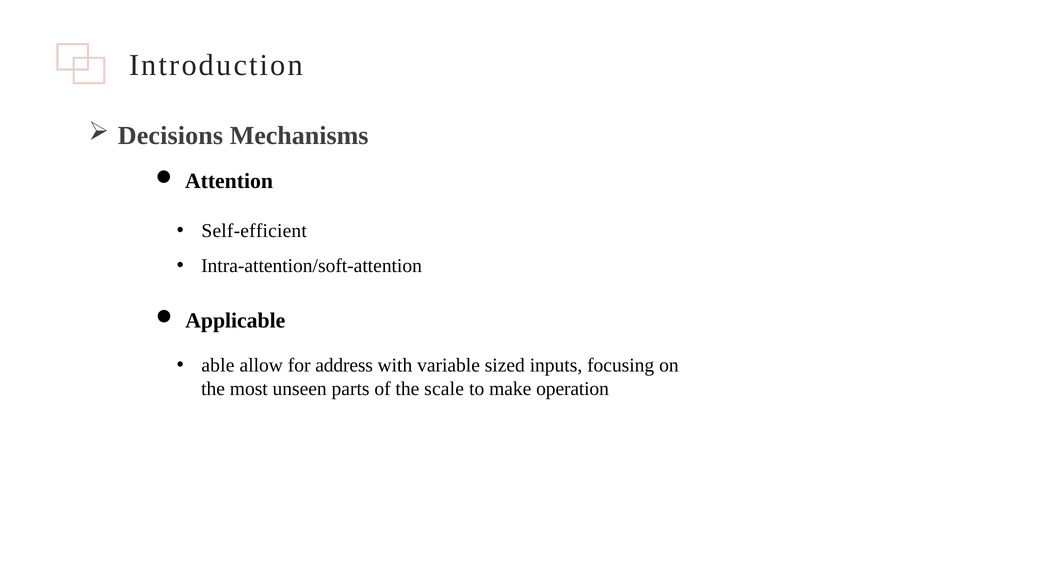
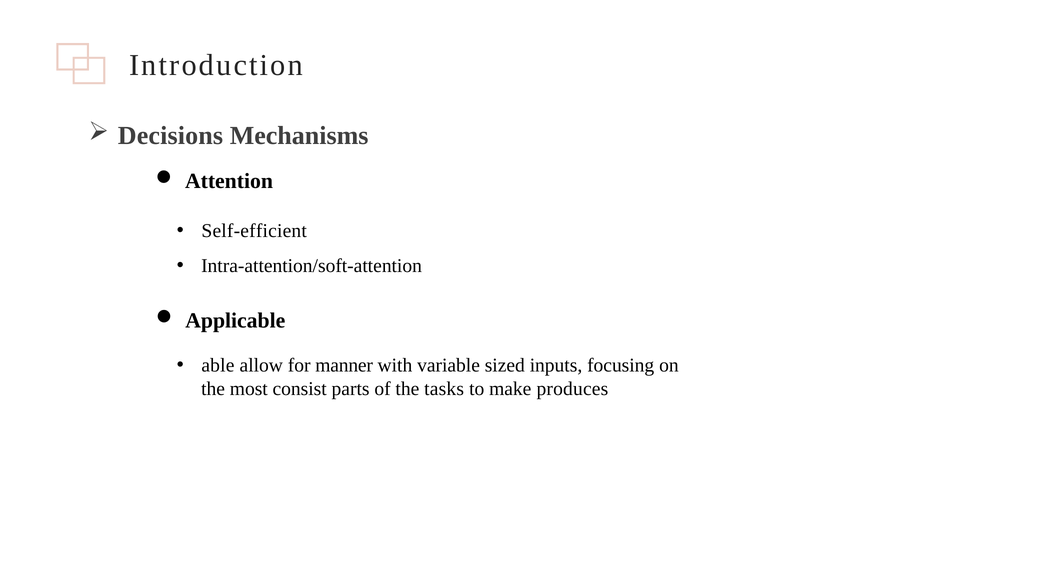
address: address -> manner (344, 365)
unseen: unseen -> consist (300, 389)
scale: scale -> tasks (444, 389)
operation: operation -> produces (572, 389)
